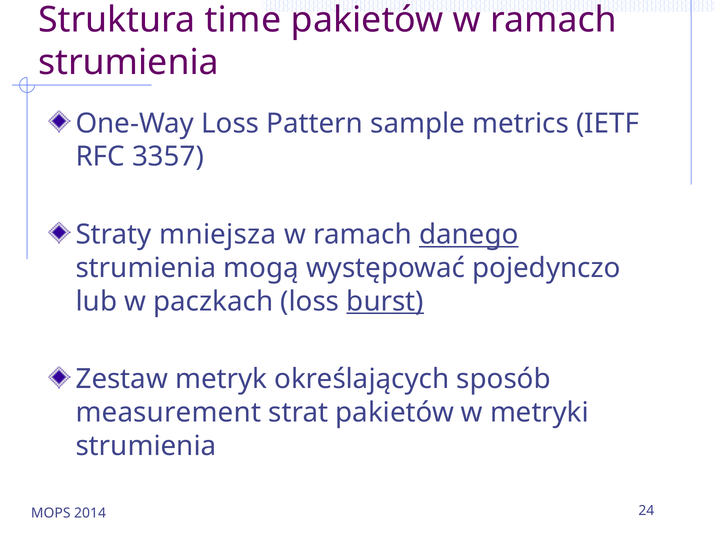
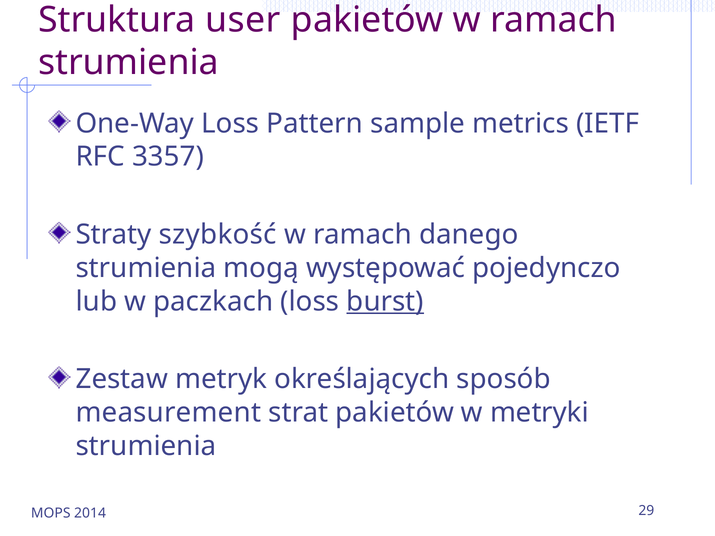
time: time -> user (243, 20)
mniejsza: mniejsza -> szybkość (218, 235)
danego underline: present -> none (469, 235)
24: 24 -> 29 (646, 511)
